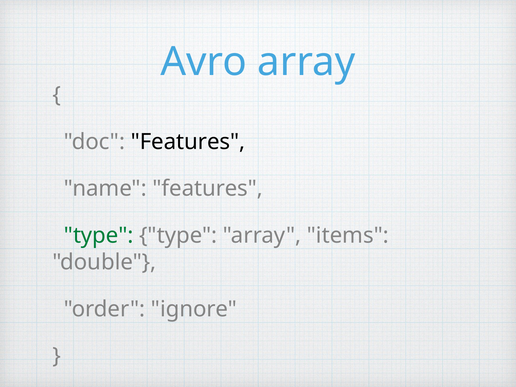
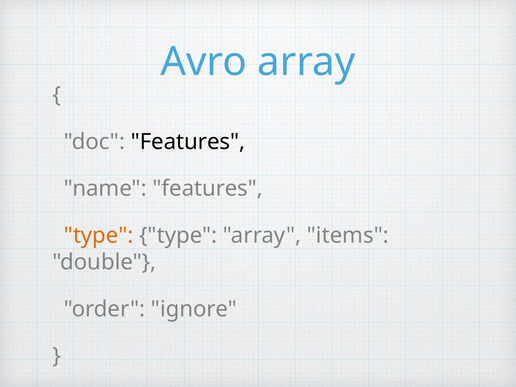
type colour: green -> orange (99, 235)
